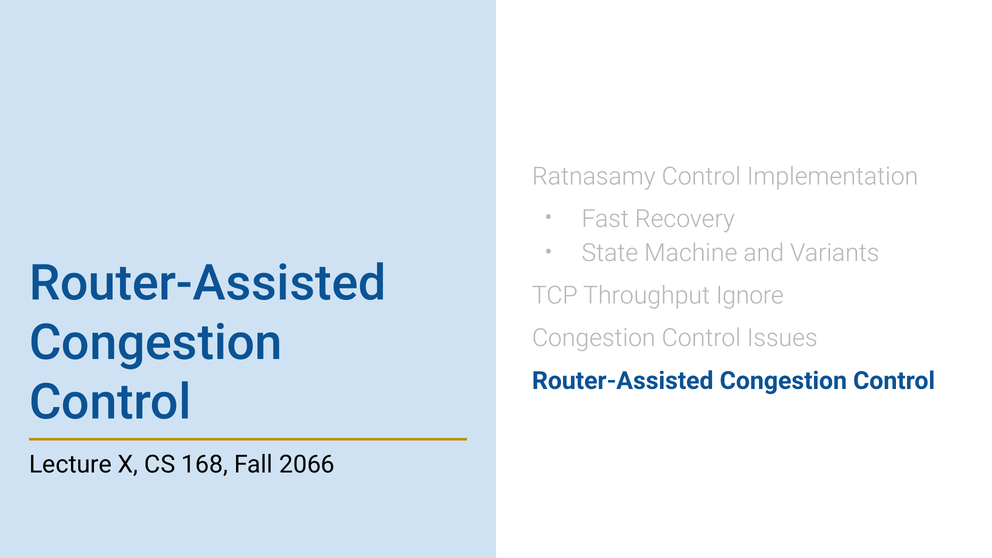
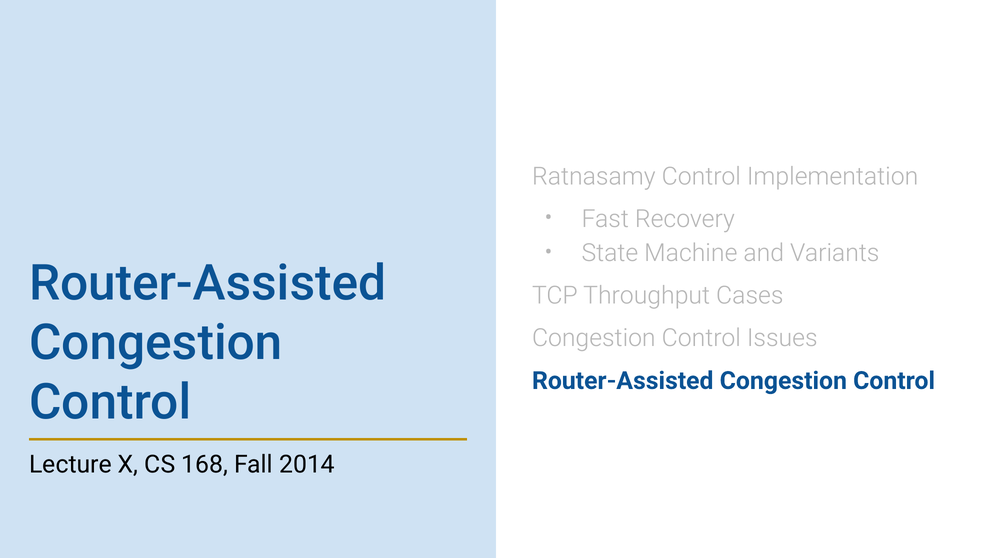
Ignore: Ignore -> Cases (750, 296)
2066: 2066 -> 2014 (307, 464)
